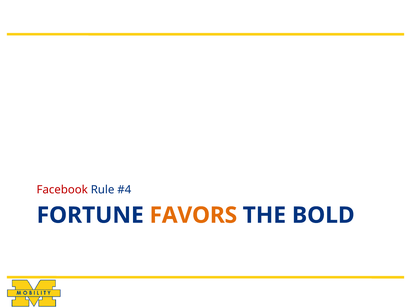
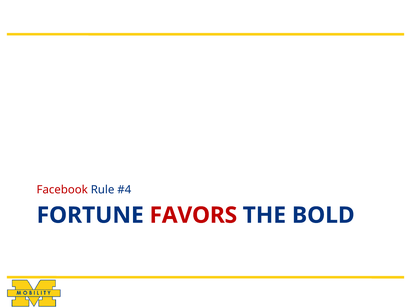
FAVORS colour: orange -> red (193, 215)
